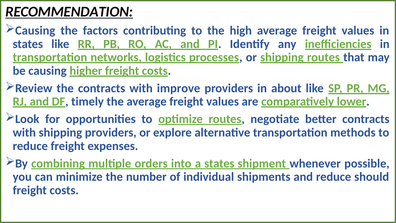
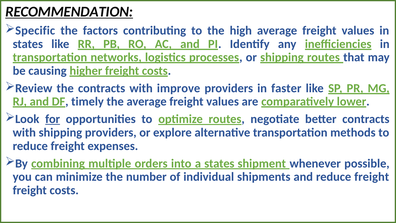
Causing: Causing -> Specific (35, 31)
about: about -> faster (286, 88)
for underline: none -> present (53, 119)
and reduce should: should -> freight (372, 177)
